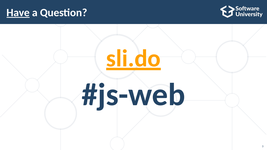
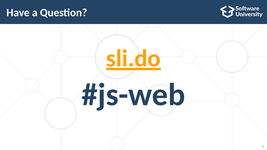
Have underline: present -> none (18, 13)
